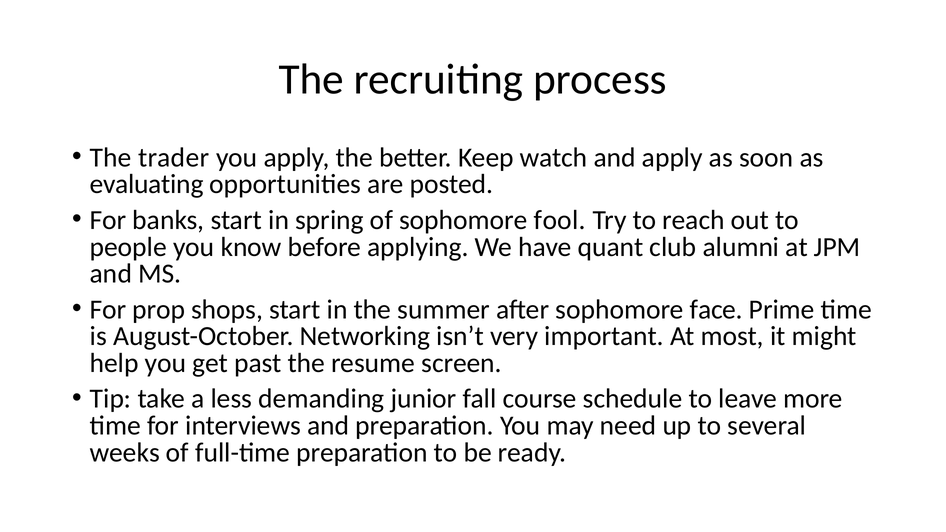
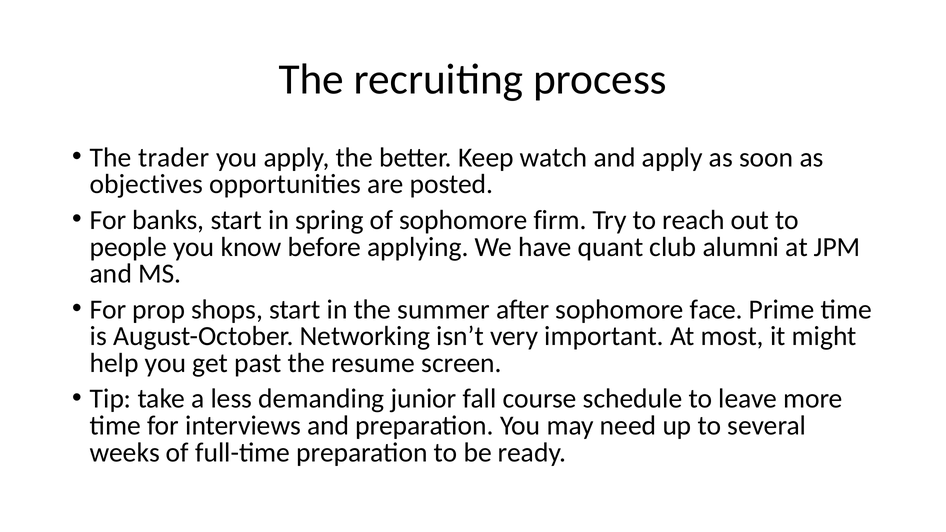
evaluating: evaluating -> objectives (146, 184)
fool: fool -> firm (560, 220)
